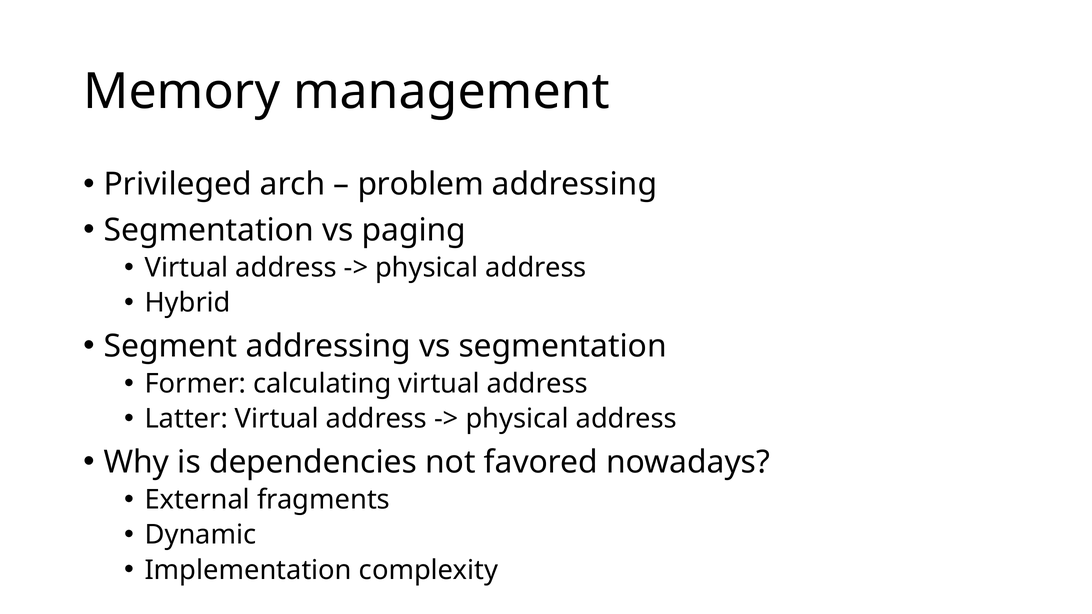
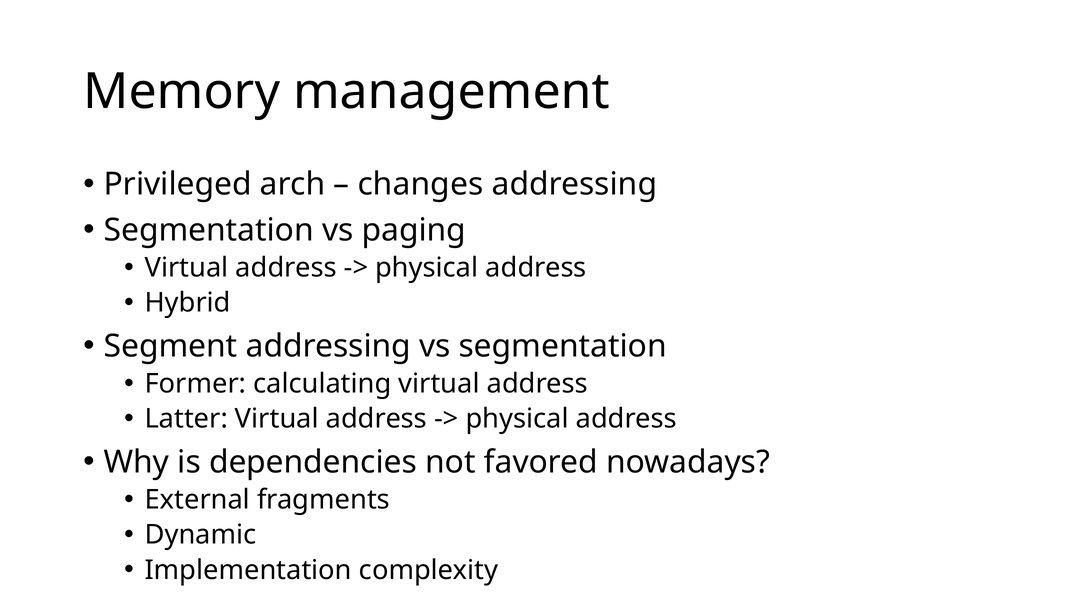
problem: problem -> changes (421, 185)
